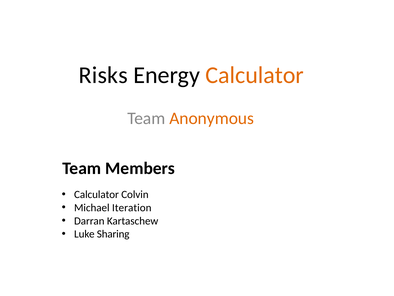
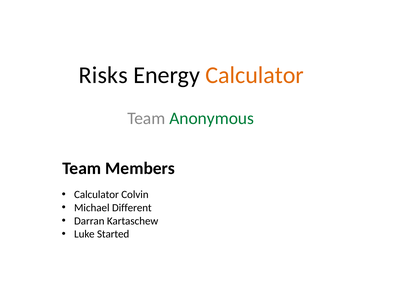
Anonymous colour: orange -> green (212, 118)
Iteration: Iteration -> Different (132, 207)
Sharing: Sharing -> Started (113, 234)
